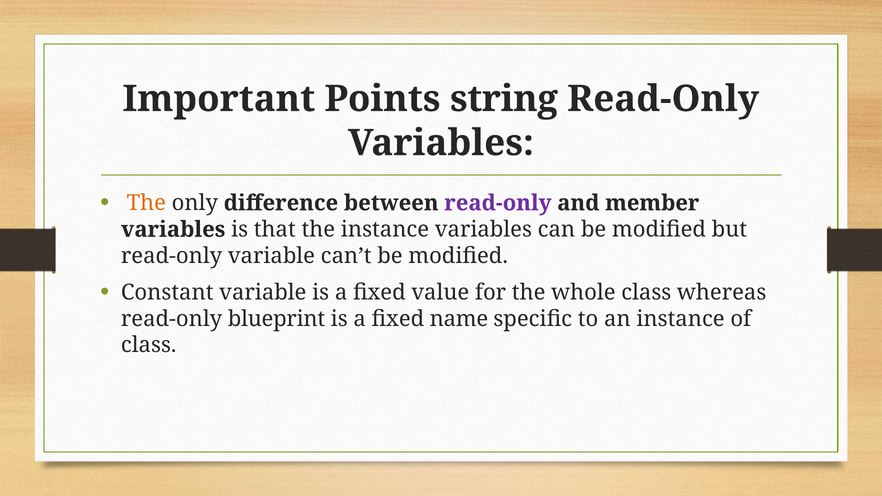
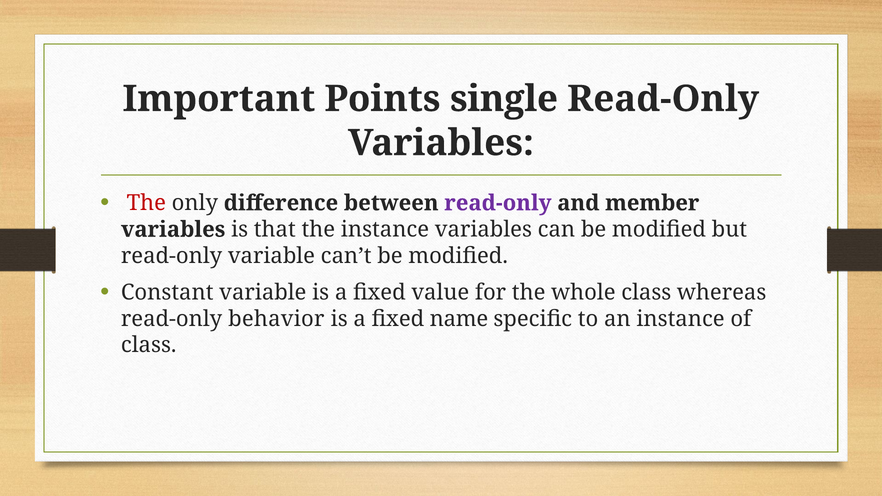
string: string -> single (504, 99)
The colour: orange -> red (146, 203)
blueprint: blueprint -> behavior (276, 319)
